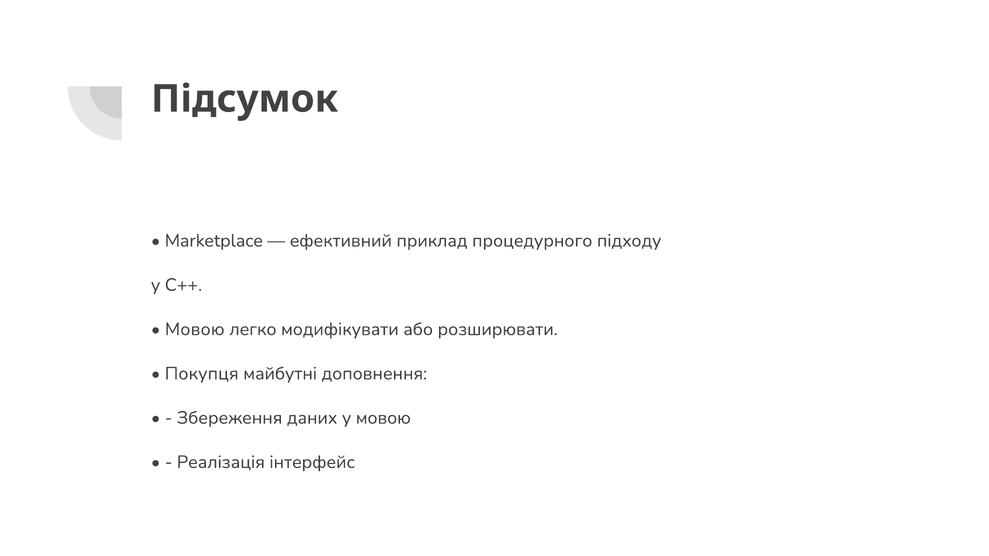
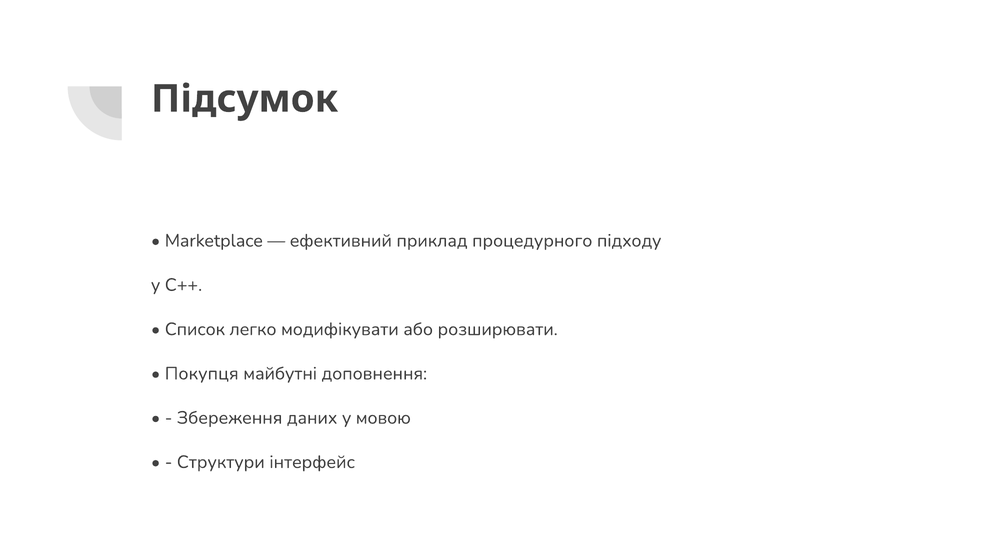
Мовою: Мовою -> Список (195, 329)
Реалізація: Реалізація -> Структури (221, 462)
